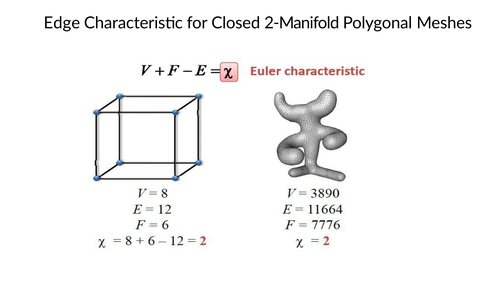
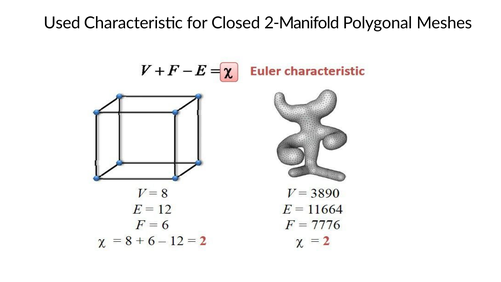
Edge: Edge -> Used (62, 23)
